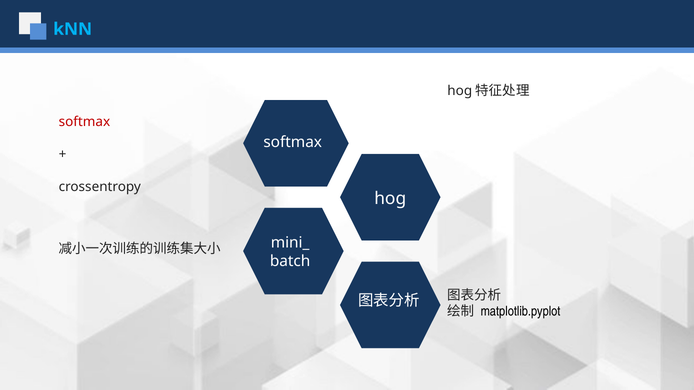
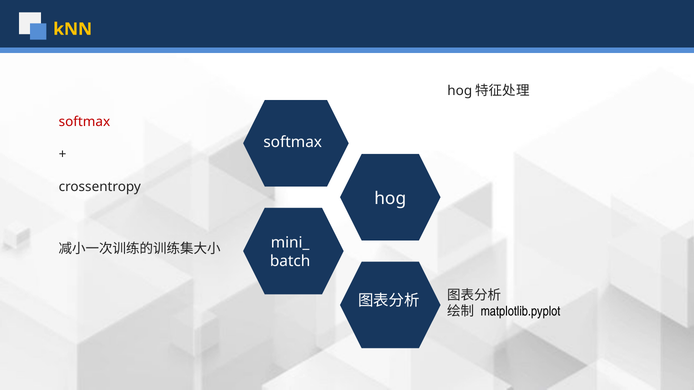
kNN colour: light blue -> yellow (73, 29)
